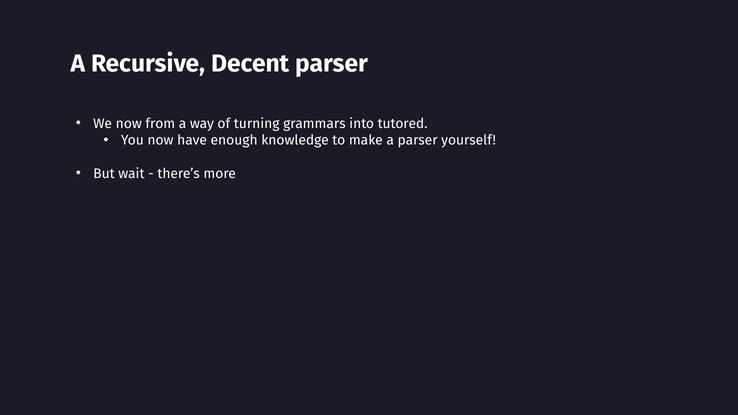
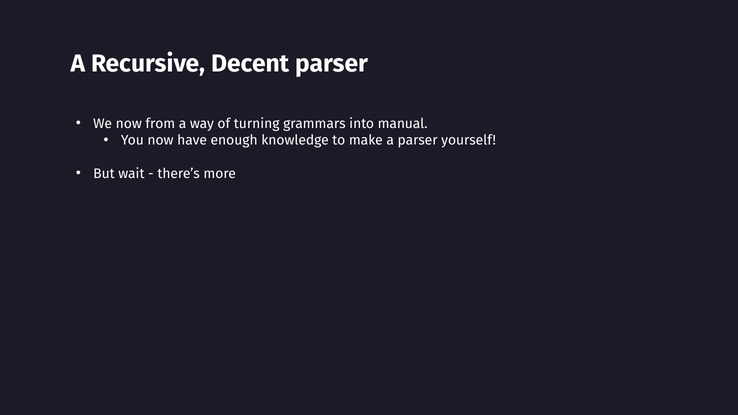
tutored: tutored -> manual (403, 124)
